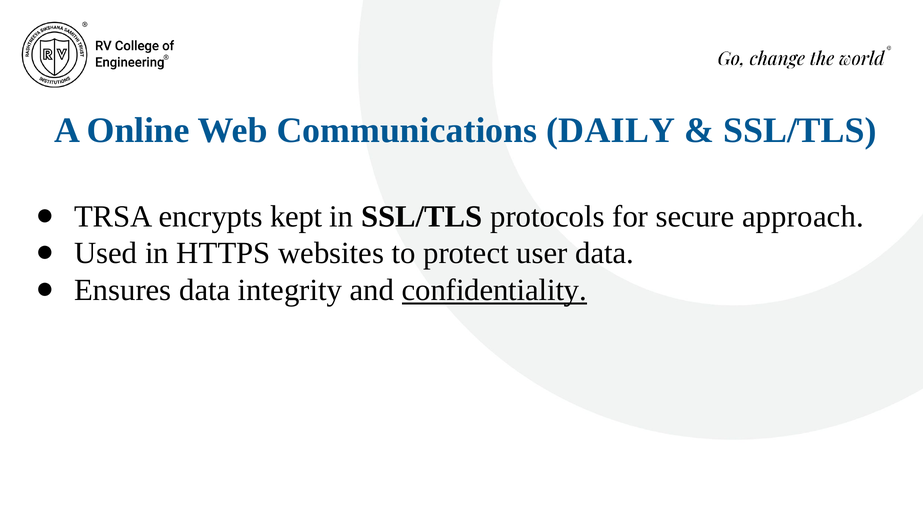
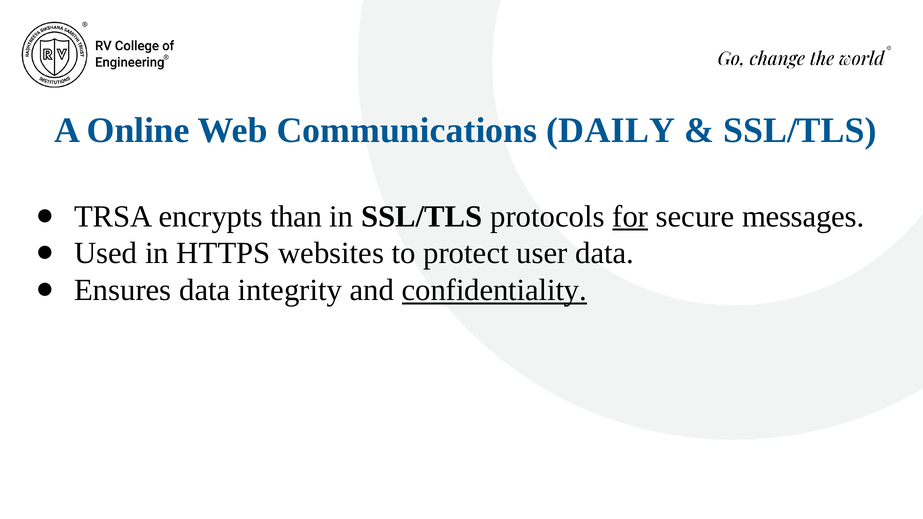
kept: kept -> than (296, 216)
for underline: none -> present (630, 216)
approach: approach -> messages (803, 216)
